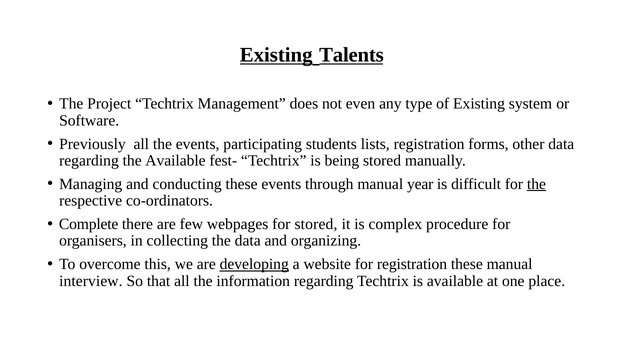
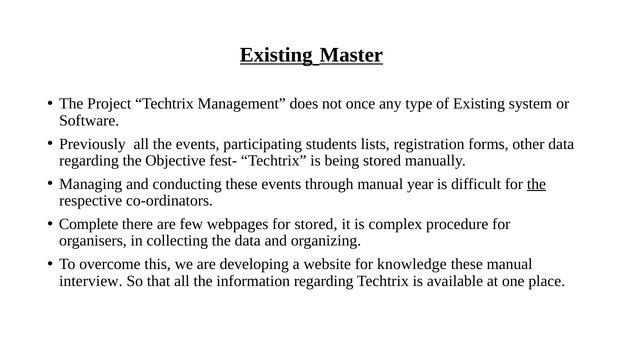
Talents: Talents -> Master (351, 55)
even: even -> once (361, 104)
the Available: Available -> Objective (175, 161)
developing underline: present -> none (254, 264)
for registration: registration -> knowledge (412, 264)
